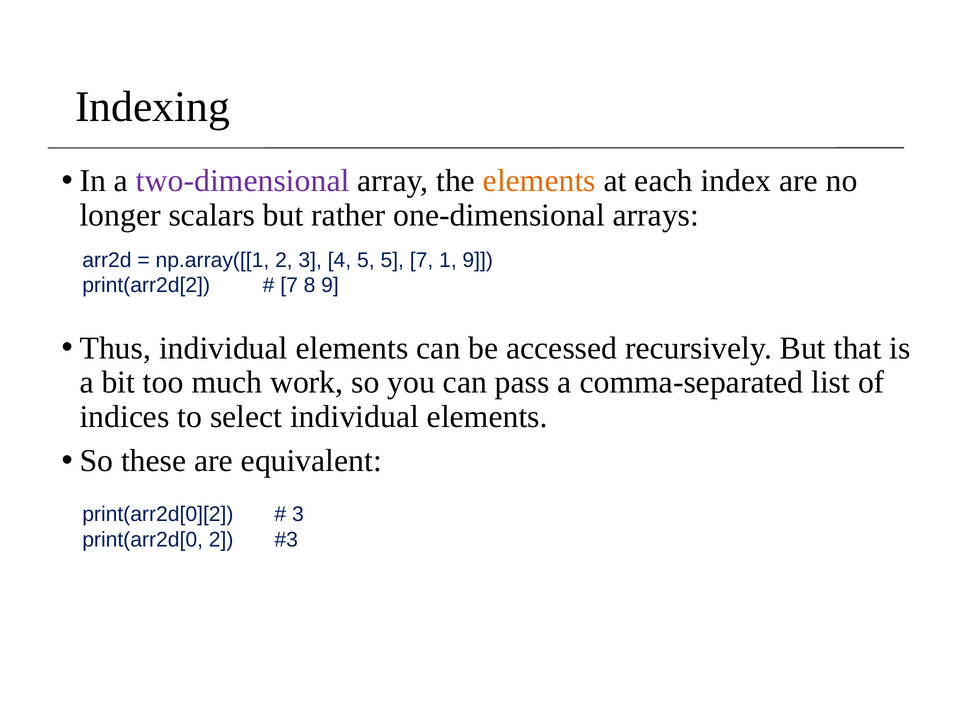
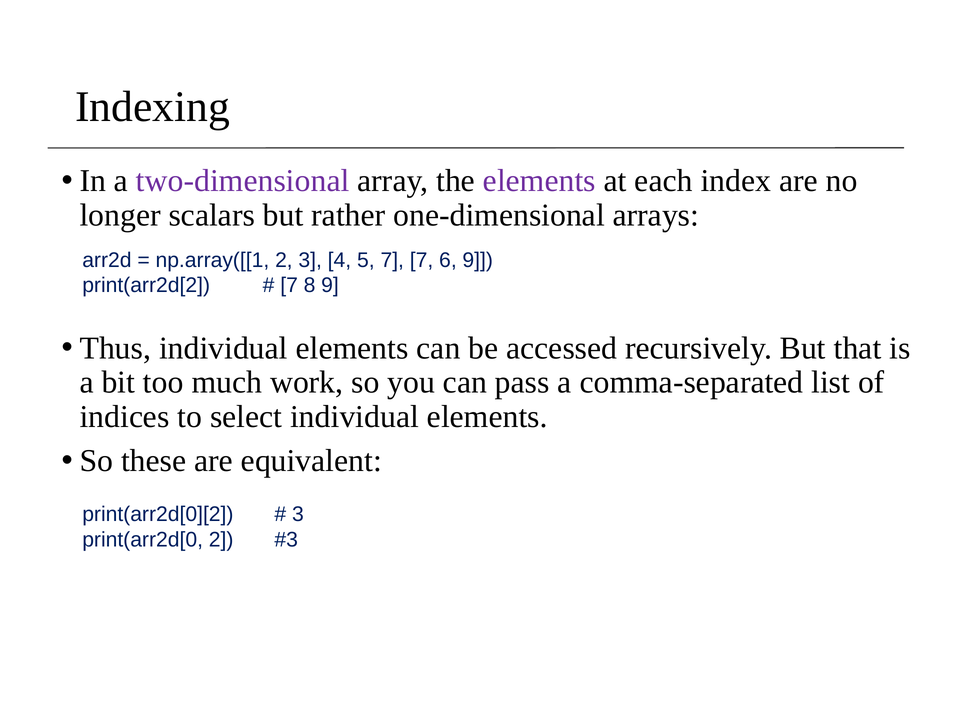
elements colour: orange -> purple (539, 181)
5 5: 5 -> 7 (392, 260)
1: 1 -> 6 (448, 260)
